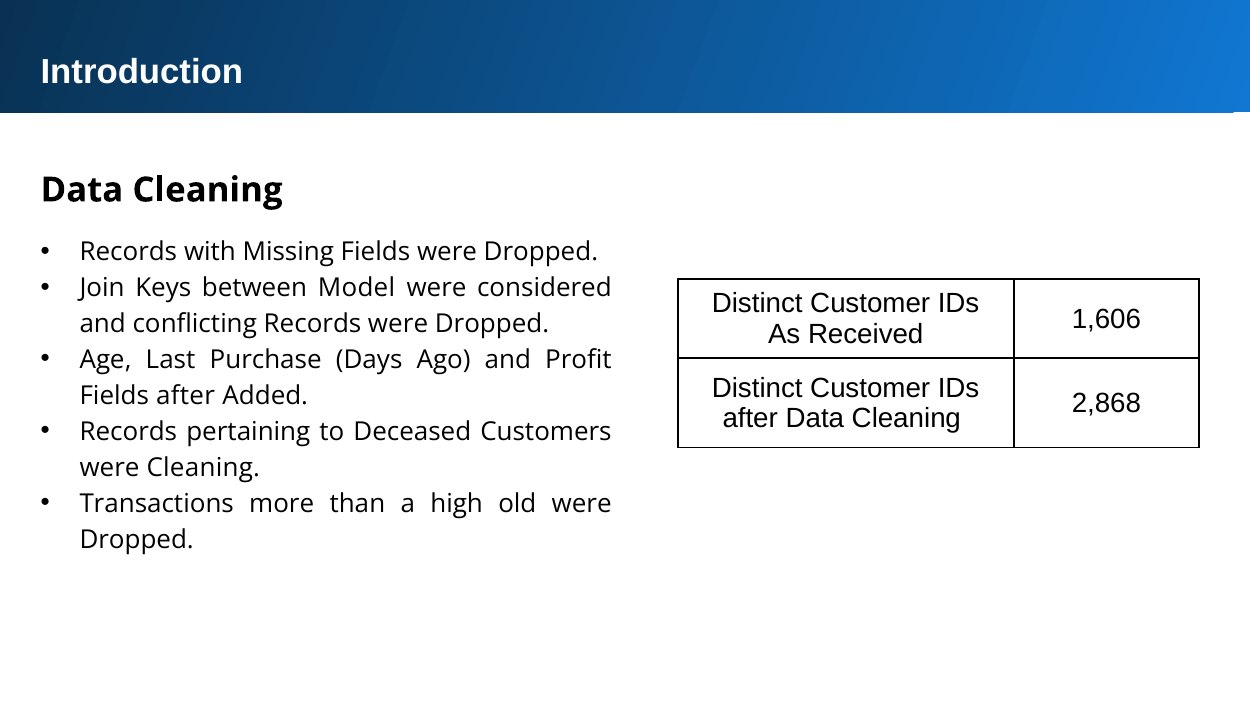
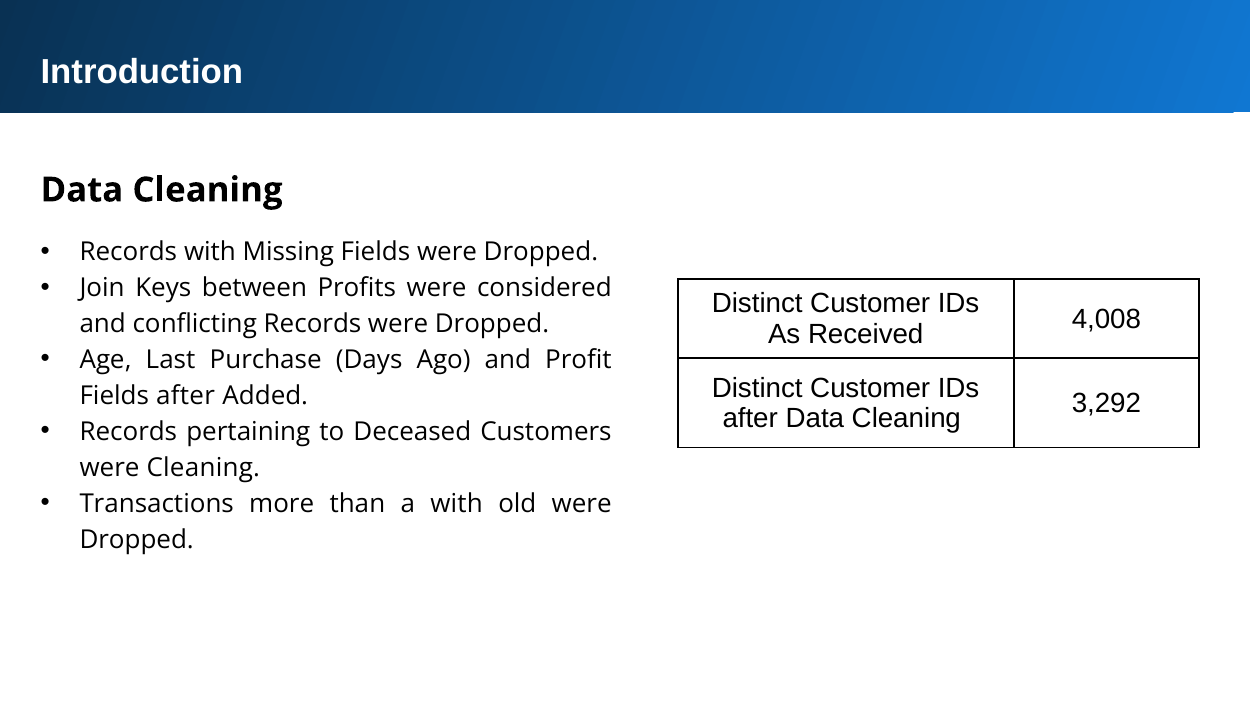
Model: Model -> Profits (357, 288)
1,606: 1,606 -> 4,008 (1106, 319)
2,868: 2,868 -> 3,292 (1106, 403)
a high: high -> with (457, 504)
